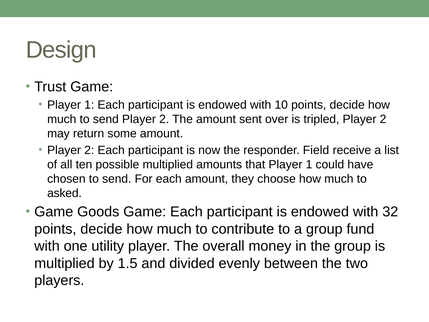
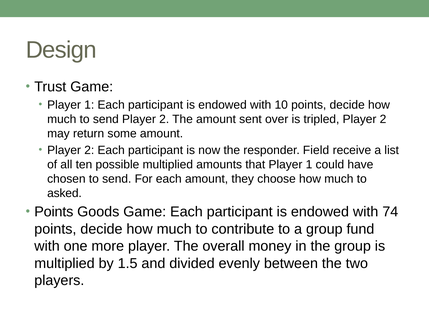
Game: Game -> Points (54, 212)
32: 32 -> 74 (390, 212)
utility: utility -> more (108, 246)
